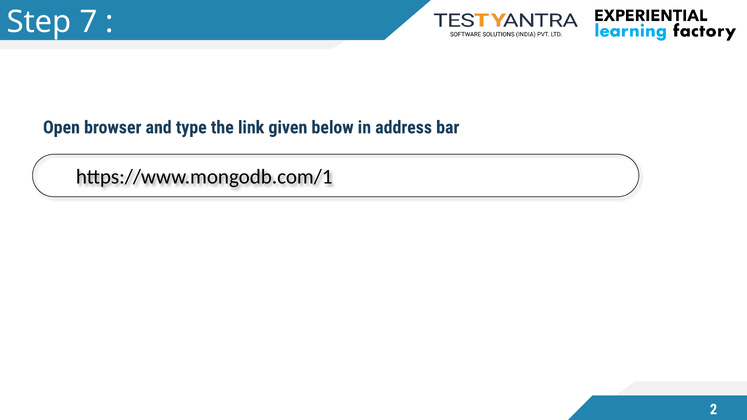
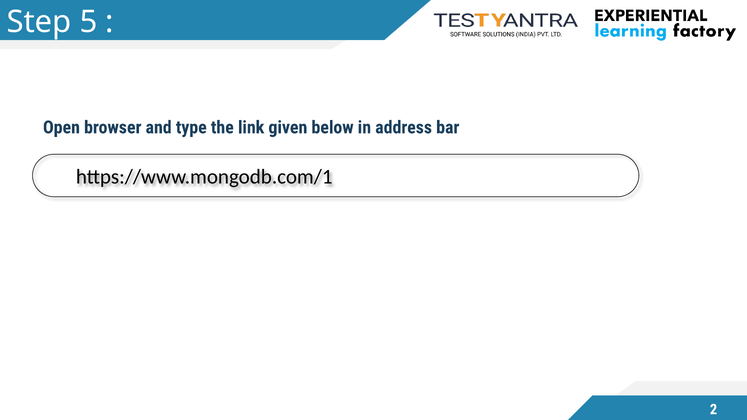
7: 7 -> 5 (89, 22)
